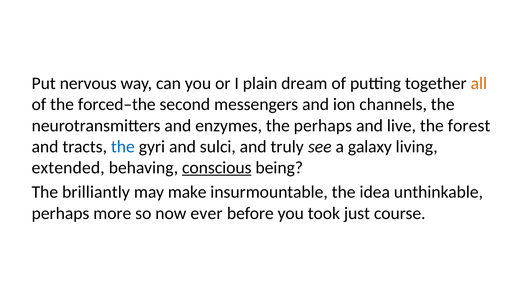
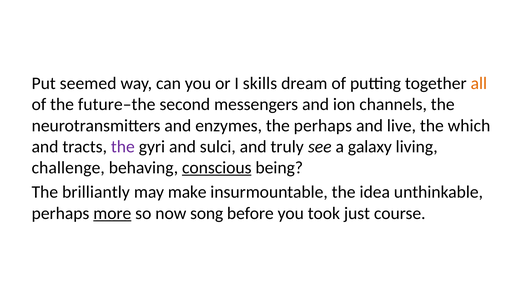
nervous: nervous -> seemed (88, 84)
plain: plain -> skills (260, 84)
forced–the: forced–the -> future–the (117, 105)
forest: forest -> which (469, 126)
the colour: blue -> purple (123, 147)
extended: extended -> challenge (68, 168)
more underline: none -> present (112, 214)
ever: ever -> song (207, 214)
